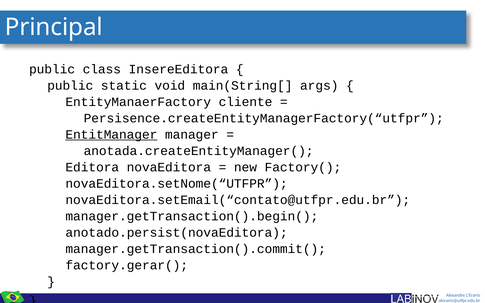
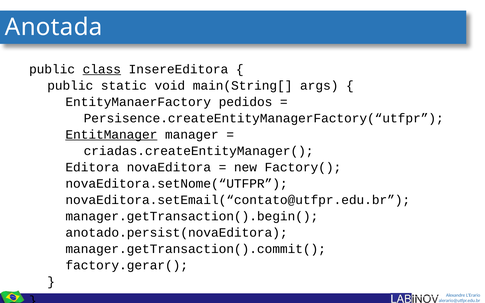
Principal: Principal -> Anotada (54, 27)
class underline: none -> present (102, 69)
cliente: cliente -> pedidos (246, 102)
anotada.createEntityManager(: anotada.createEntityManager( -> criadas.createEntityManager( (199, 151)
